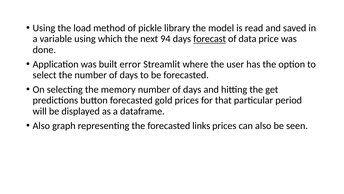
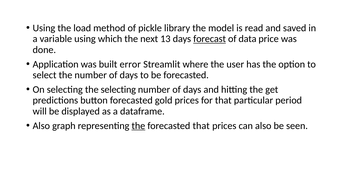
94: 94 -> 13 (165, 39)
the memory: memory -> selecting (118, 89)
the underline: none -> present (138, 125)
forecasted links: links -> that (201, 125)
